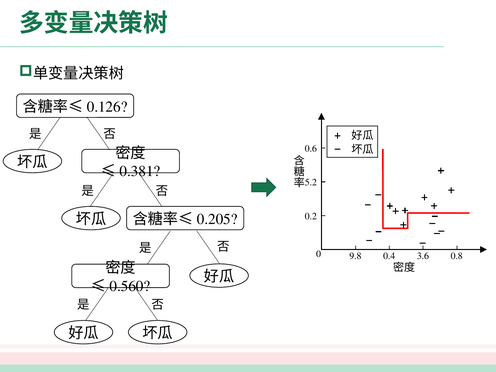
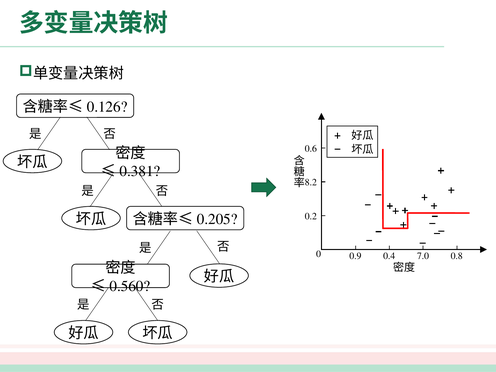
5.2: 5.2 -> 8.2 (311, 182)
9.8: 9.8 -> 0.9 (355, 256)
3.6: 3.6 -> 7.0 (423, 256)
